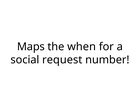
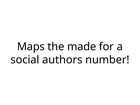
when: when -> made (82, 47)
request: request -> authors (62, 60)
